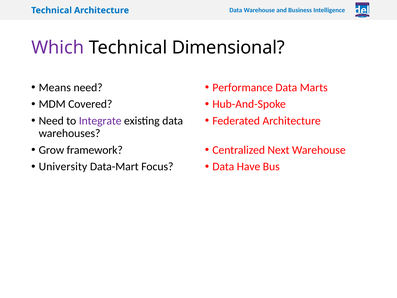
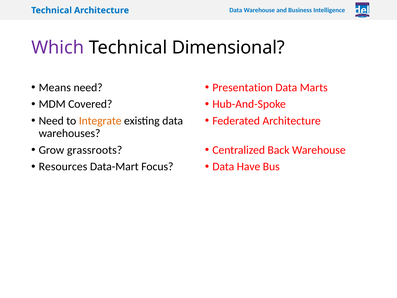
Performance: Performance -> Presentation (243, 87)
Integrate colour: purple -> orange (100, 121)
framework: framework -> grassroots (95, 150)
Next: Next -> Back (279, 150)
University: University -> Resources (63, 167)
